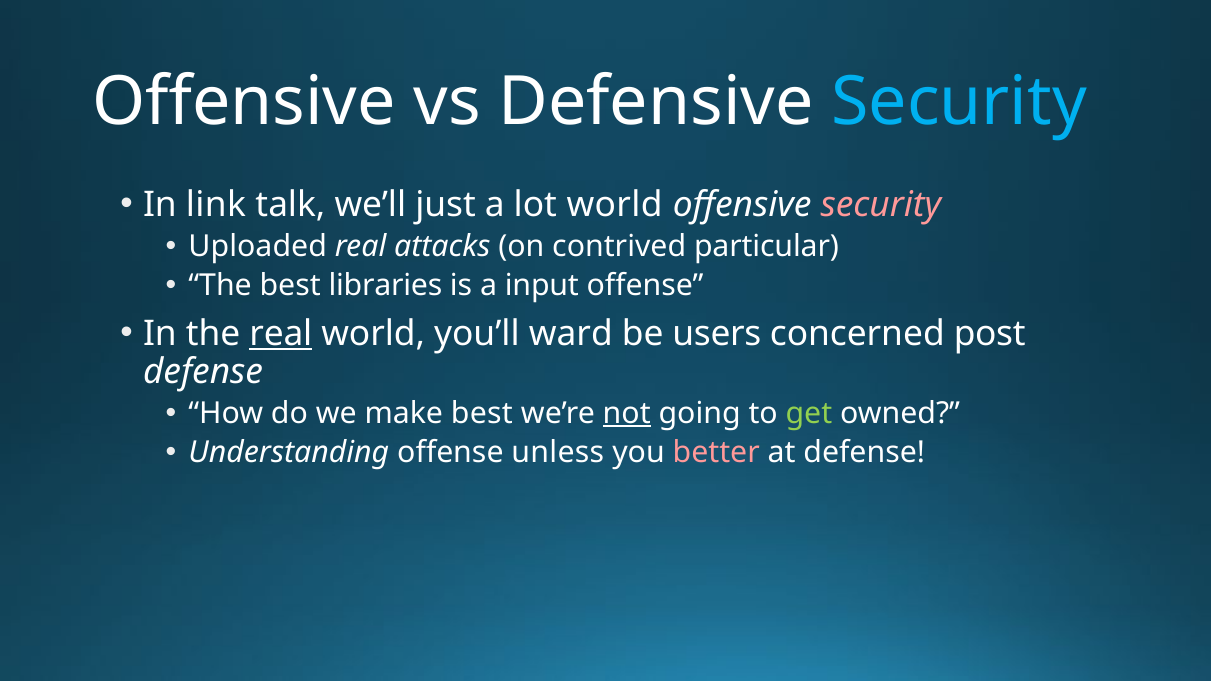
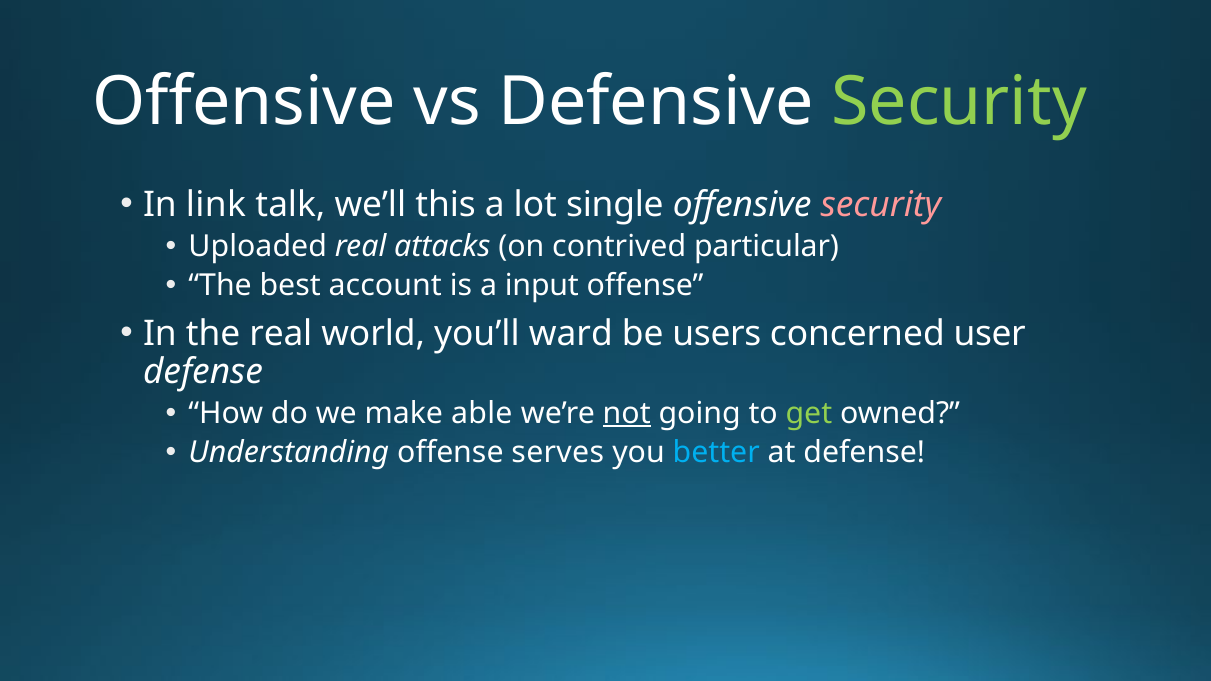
Security colour: light blue -> light green (959, 102)
just: just -> this (446, 205)
lot world: world -> single (615, 205)
libraries: libraries -> account (385, 285)
real underline: present -> none (281, 333)
post: post -> user (990, 333)
make best: best -> able (482, 413)
unless: unless -> serves (558, 452)
better colour: pink -> light blue (716, 452)
